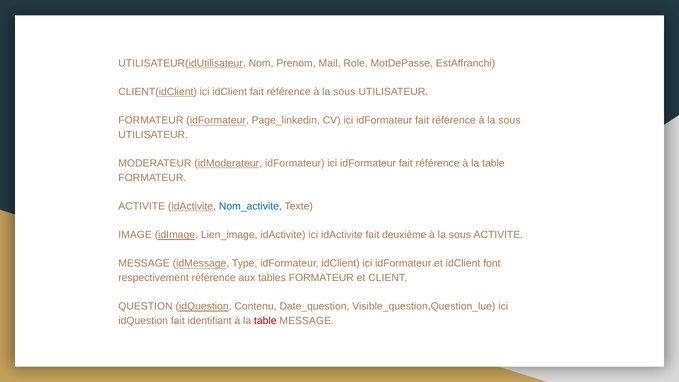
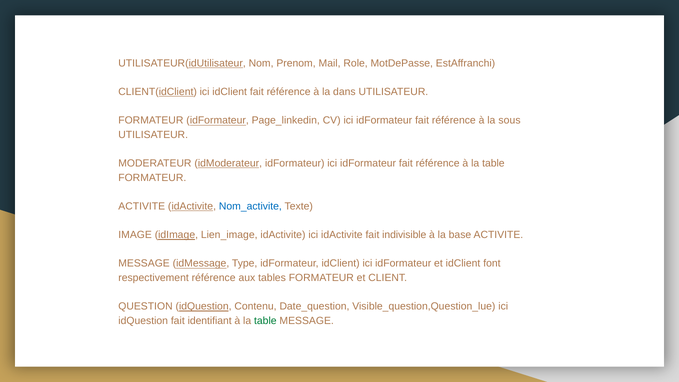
sous: sous -> dans (344, 92)
deuxième: deuxième -> indivisible (404, 235)
sous: sous -> base (460, 235)
table colour: red -> green (265, 321)
